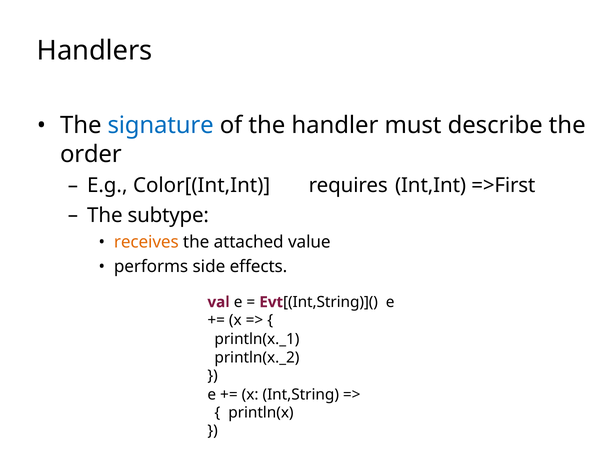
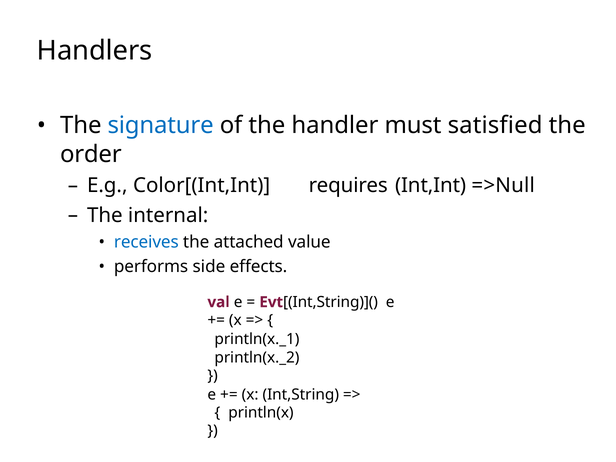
describe: describe -> satisfied (495, 125)
=>First: =>First -> =>Null (503, 186)
subtype: subtype -> internal (168, 215)
receives colour: orange -> blue (146, 242)
